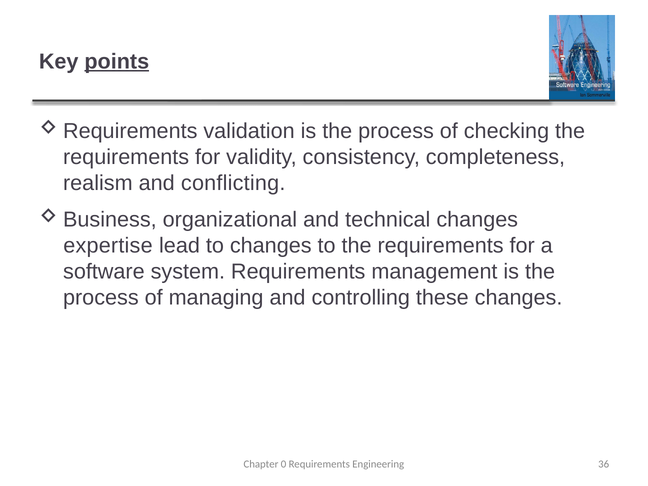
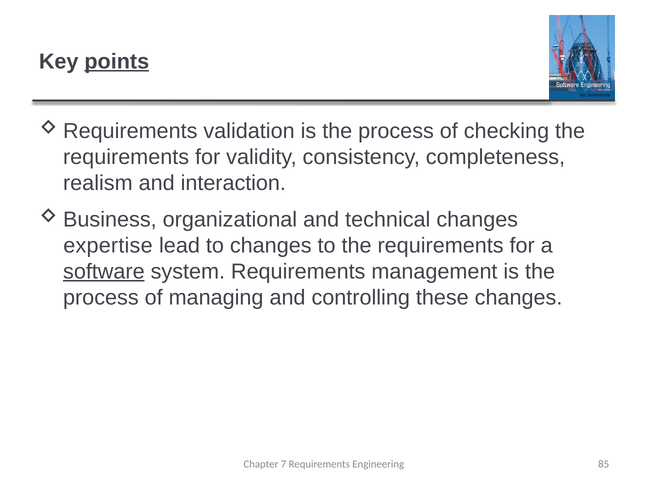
conflicting: conflicting -> interaction (233, 183)
software underline: none -> present (104, 271)
0: 0 -> 7 (284, 464)
36: 36 -> 85 (604, 464)
